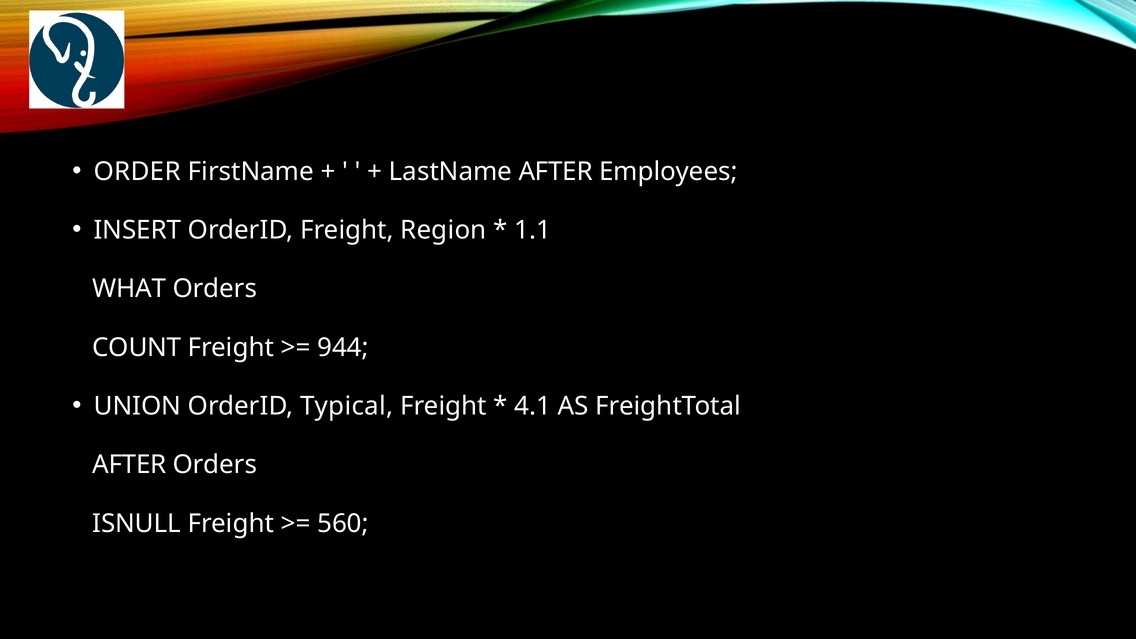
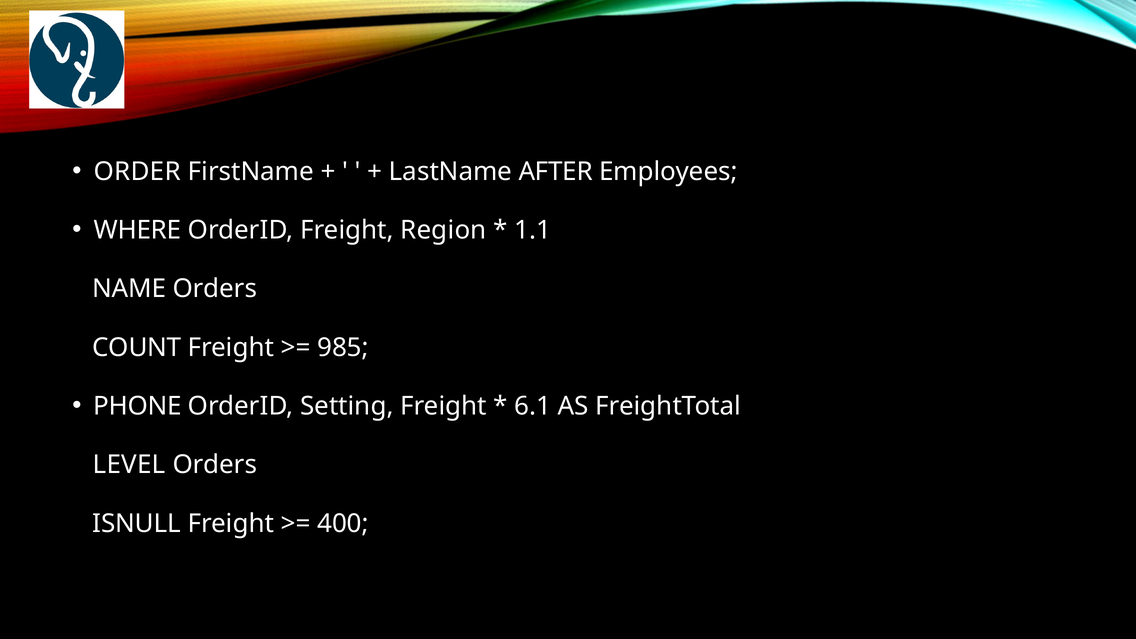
INSERT: INSERT -> WHERE (137, 230)
WHAT: WHAT -> NAME (129, 289)
944: 944 -> 985 (343, 348)
UNION: UNION -> PHONE (137, 406)
Typical: Typical -> Setting (347, 406)
4.1: 4.1 -> 6.1 (533, 406)
AFTER: AFTER -> LEVEL (129, 465)
560: 560 -> 400 (343, 524)
